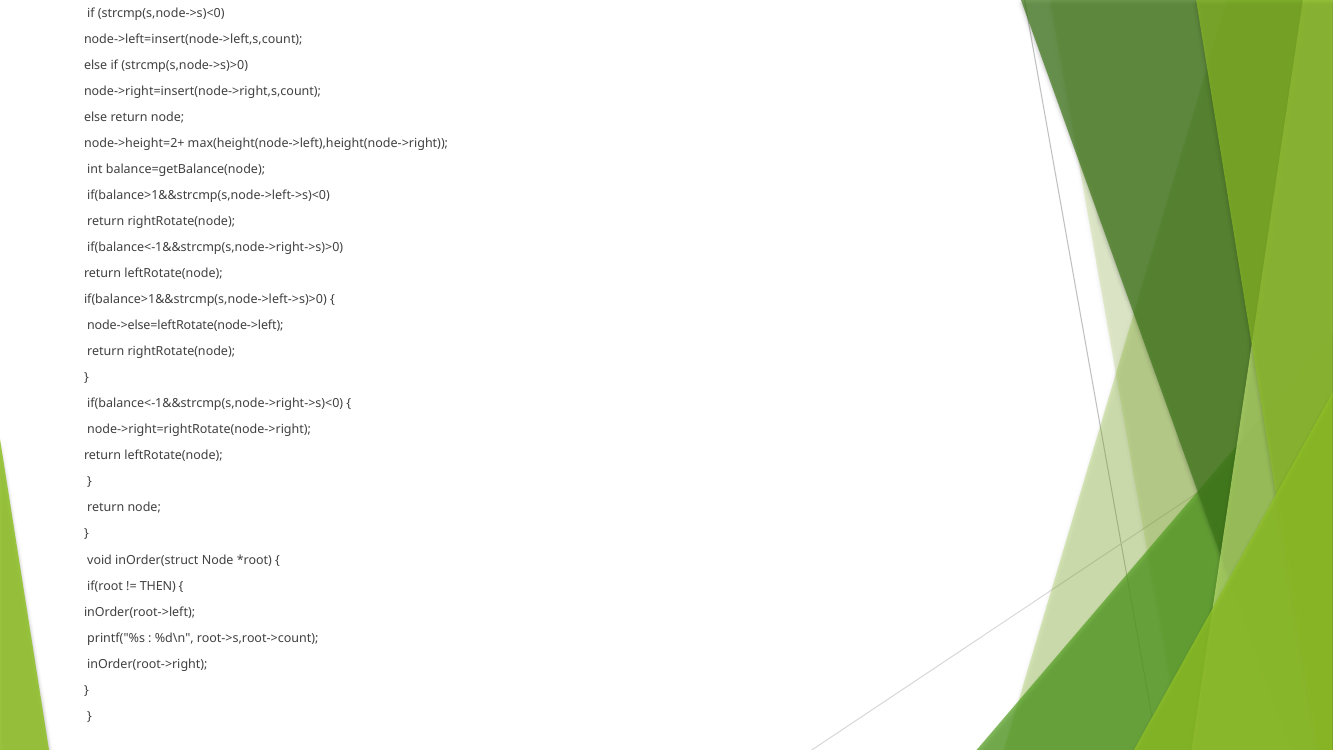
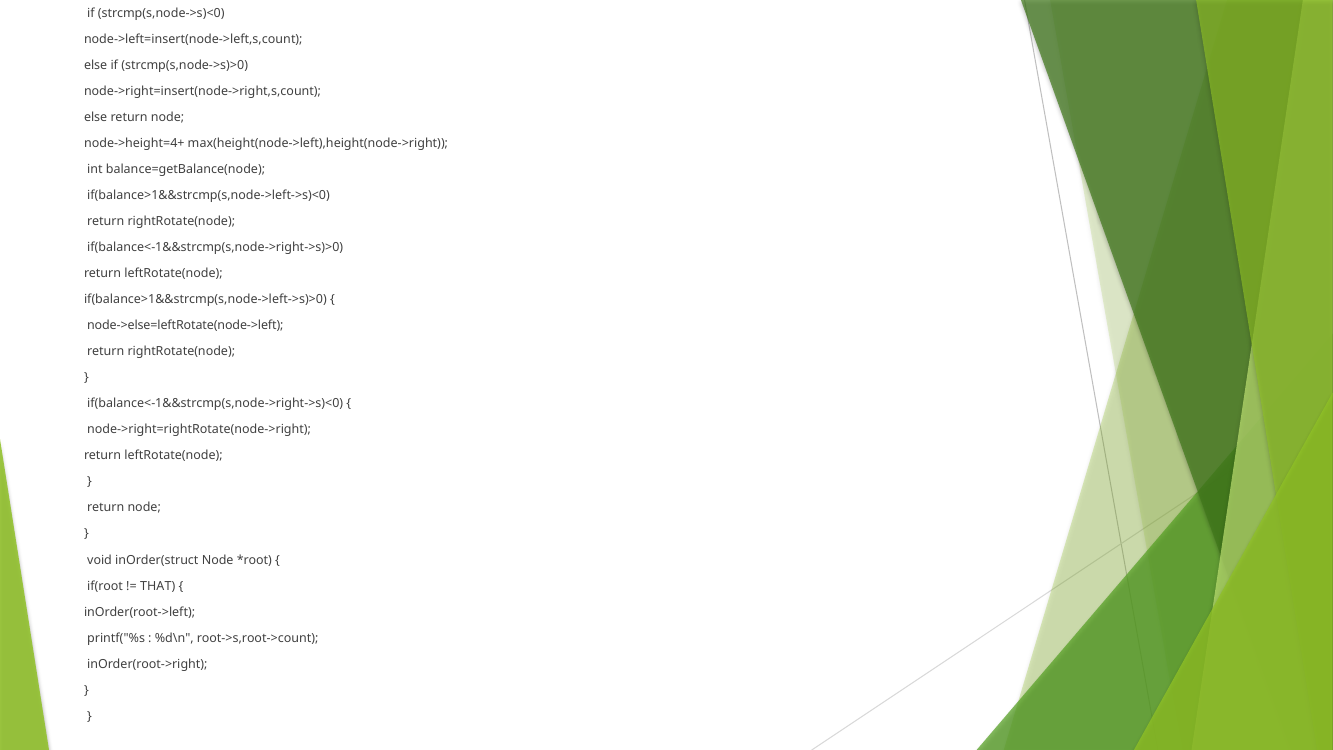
node->height=2+: node->height=2+ -> node->height=4+ (134, 143)
THEN: THEN -> THAT (158, 586)
